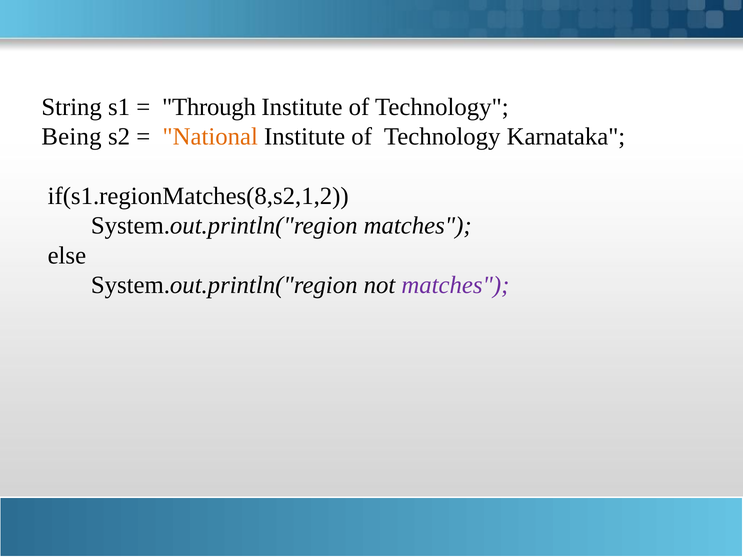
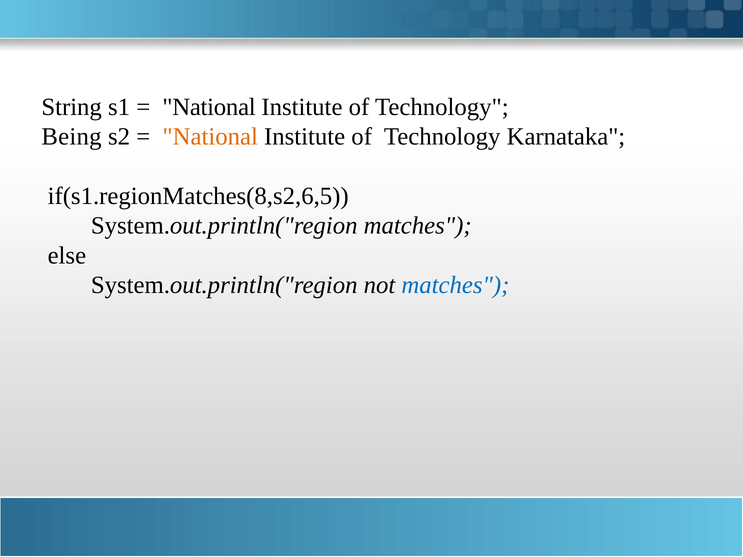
Through: Through -> National (209, 107)
if(s1.regionMatches(8,s2,1,2: if(s1.regionMatches(8,s2,1,2 -> if(s1.regionMatches(8,s2,6,5 (198, 196)
matches colour: purple -> blue (455, 285)
